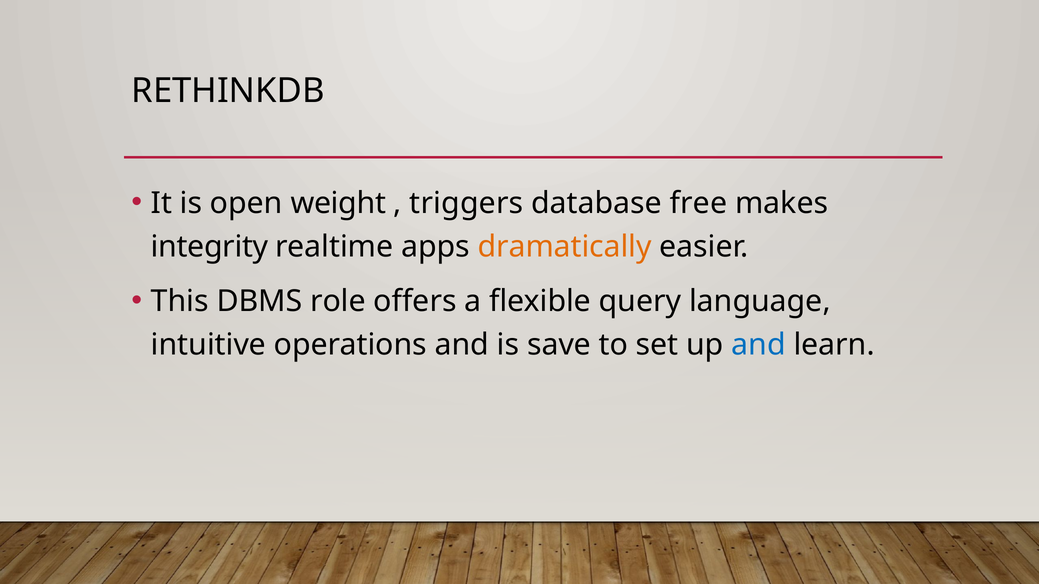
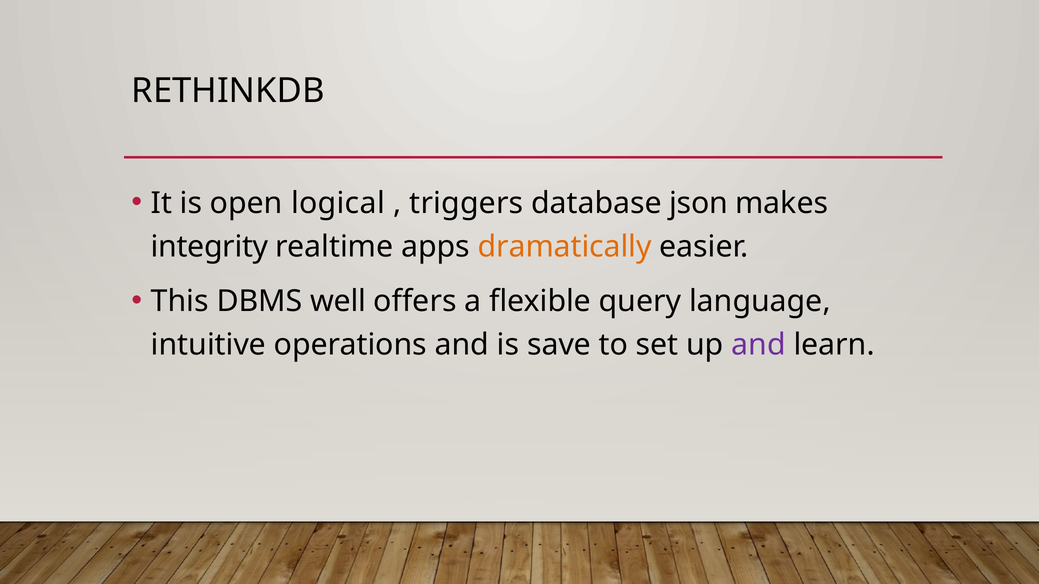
weight: weight -> logical (338, 203)
free: free -> json (699, 203)
role: role -> well (338, 301)
and colour: blue -> purple (759, 345)
